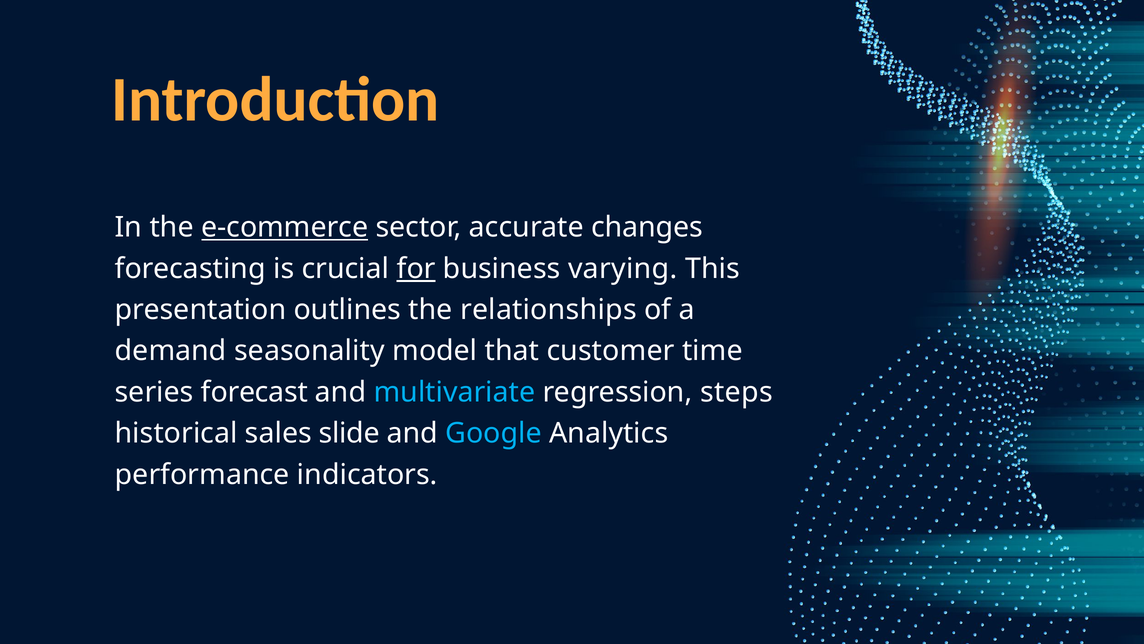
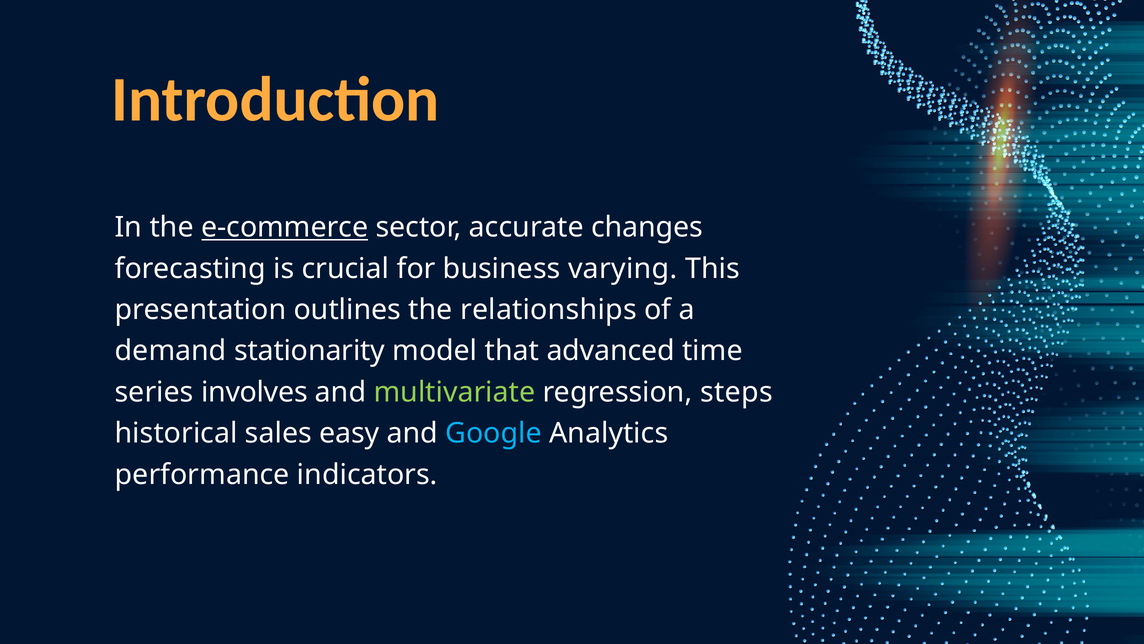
for underline: present -> none (416, 268)
seasonality: seasonality -> stationarity (310, 351)
customer: customer -> advanced (611, 351)
forecast: forecast -> involves (254, 392)
multivariate colour: light blue -> light green (454, 392)
slide: slide -> easy (349, 433)
